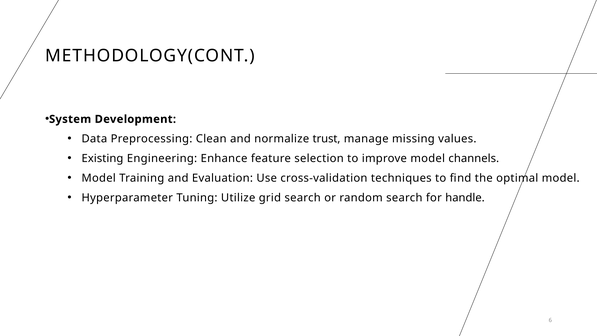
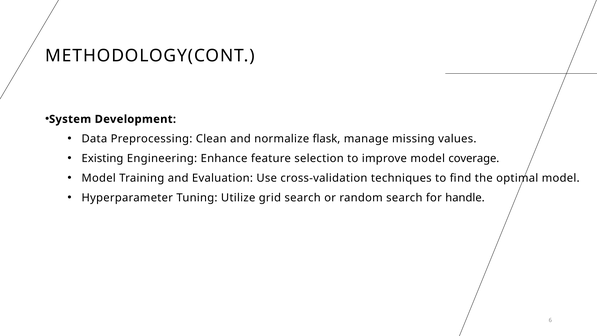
trust: trust -> flask (326, 139)
channels: channels -> coverage (474, 158)
